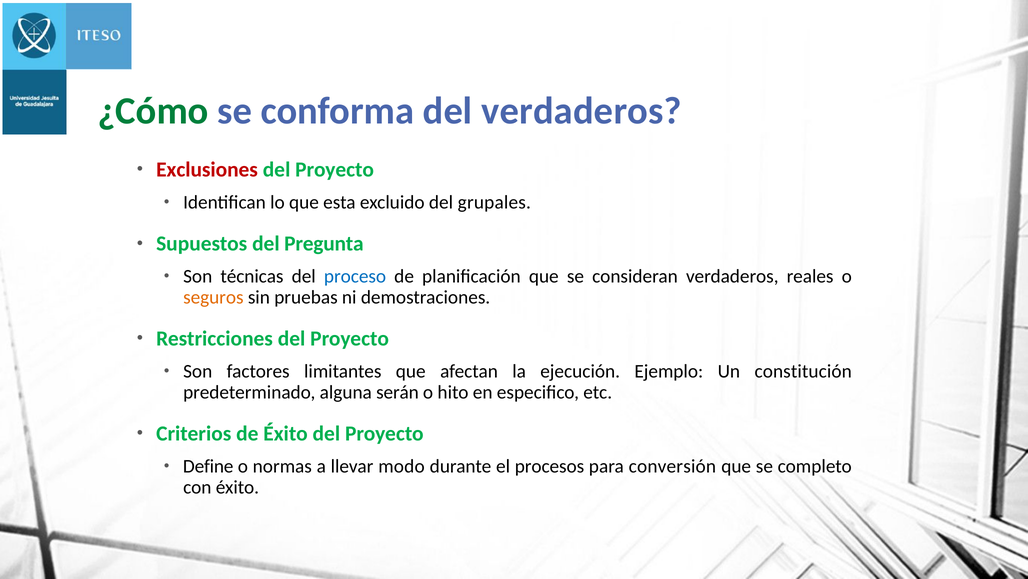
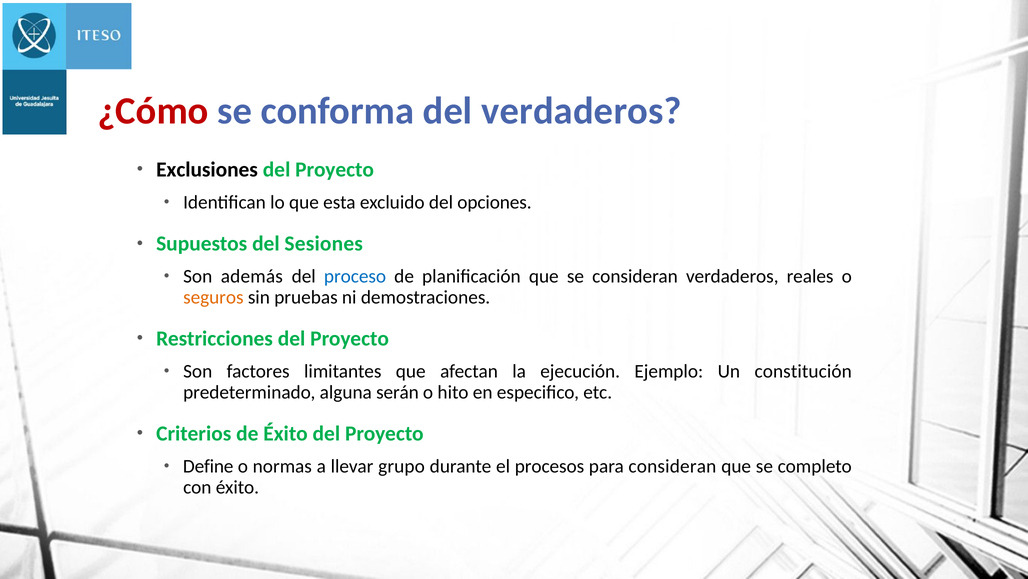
¿Cómo colour: green -> red (153, 111)
Exclusiones colour: red -> black (207, 170)
grupales: grupales -> opciones (494, 202)
Pregunta: Pregunta -> Sesiones (324, 244)
técnicas: técnicas -> además (252, 276)
modo: modo -> grupo (402, 466)
para conversión: conversión -> consideran (672, 466)
